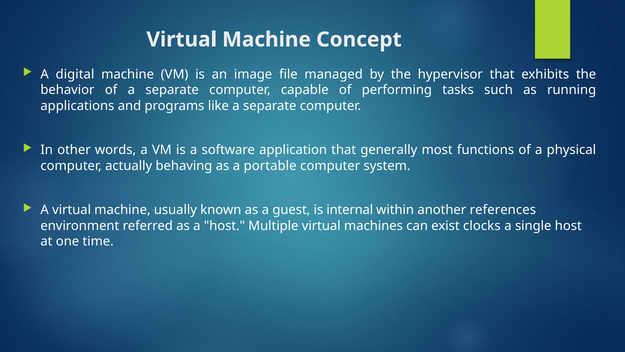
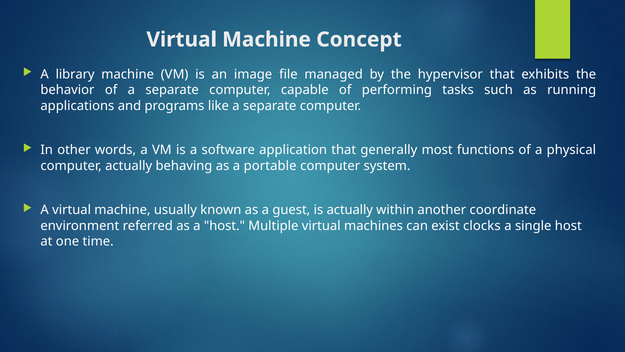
digital: digital -> library (75, 74)
is internal: internal -> actually (350, 210)
references: references -> coordinate (503, 210)
